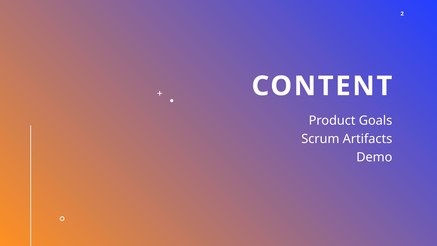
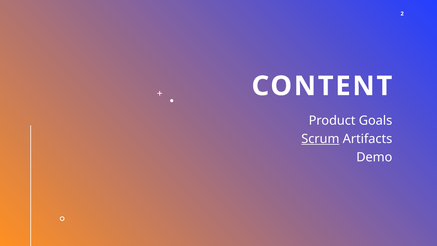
Scrum underline: none -> present (320, 139)
